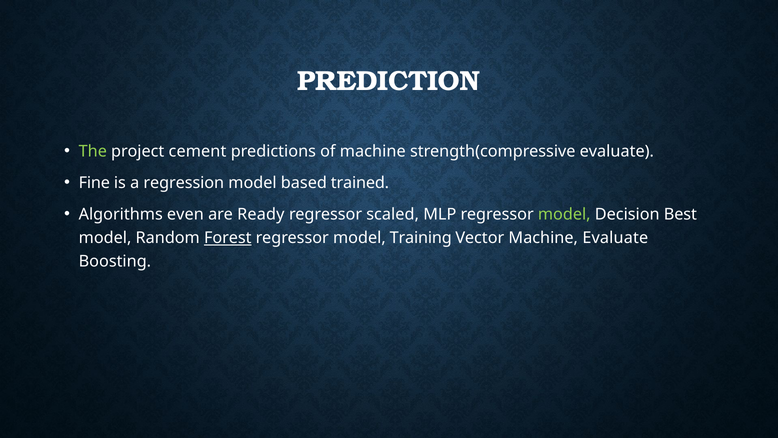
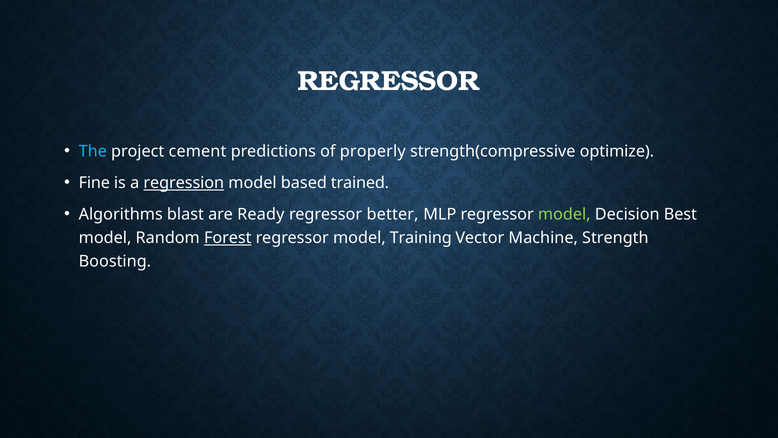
PREDICTION: PREDICTION -> REGRESSOR (389, 81)
The colour: light green -> light blue (93, 151)
of machine: machine -> properly (373, 151)
strength(compressive evaluate: evaluate -> optimize (617, 151)
regression underline: none -> present (184, 183)
even: even -> blast (185, 214)
scaled: scaled -> better (393, 214)
Machine Evaluate: Evaluate -> Strength (615, 238)
